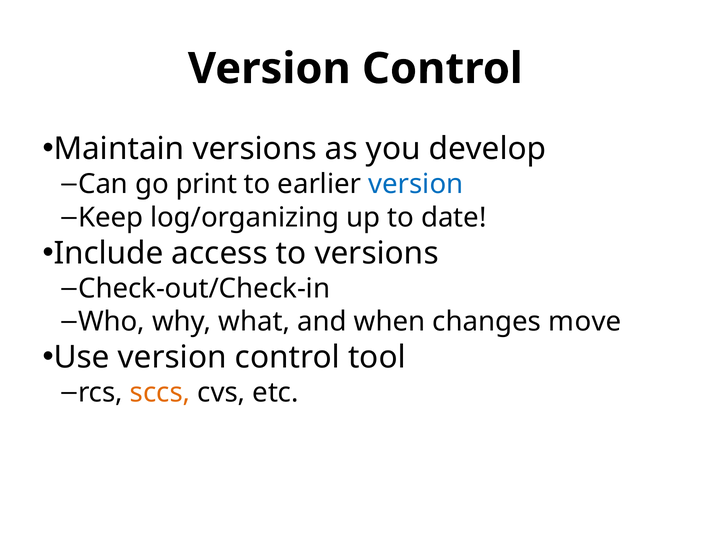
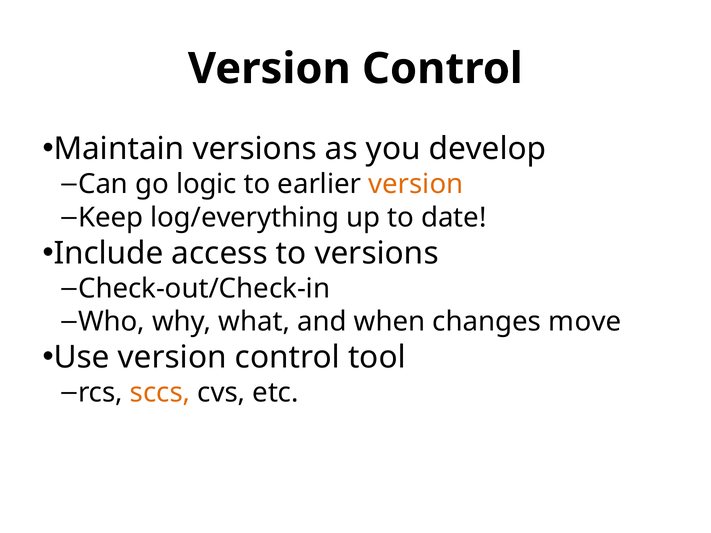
print: print -> logic (206, 184)
version colour: blue -> orange (416, 184)
log/organizing: log/organizing -> log/everything (245, 218)
